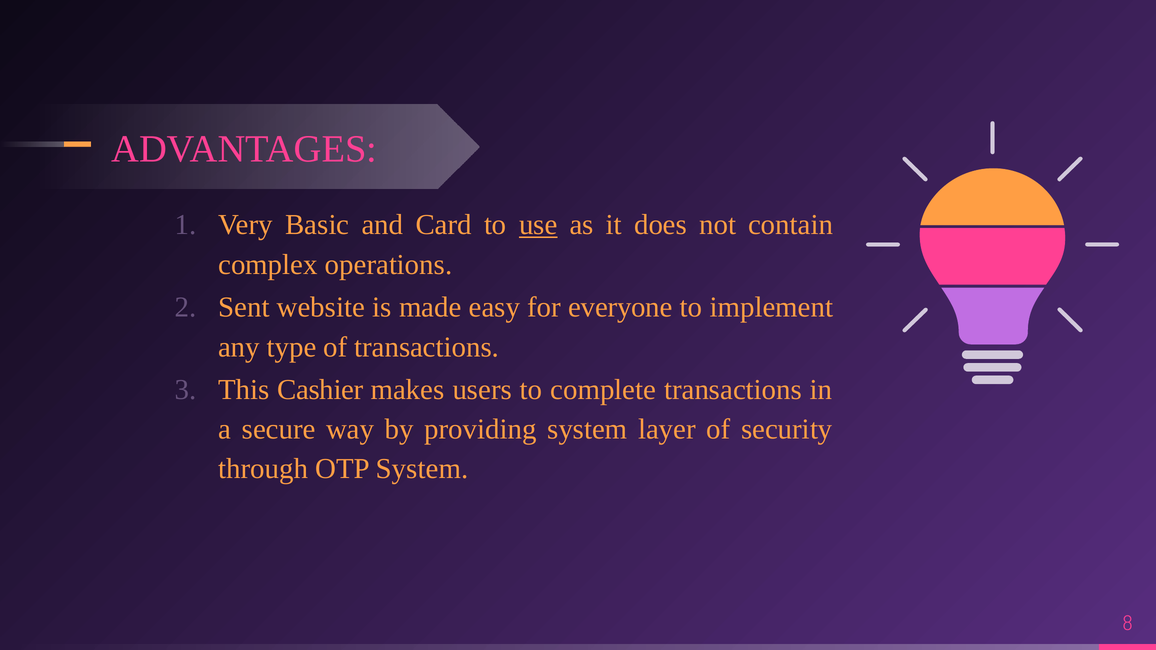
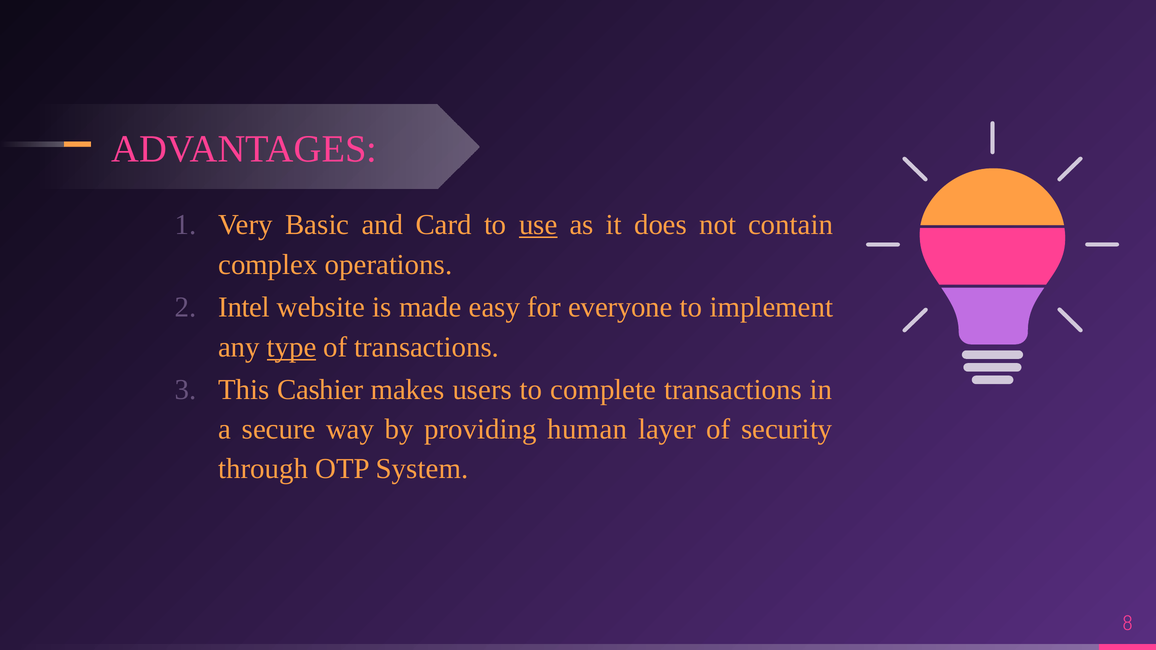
Sent: Sent -> Intel (244, 308)
type underline: none -> present (292, 347)
providing system: system -> human (587, 429)
